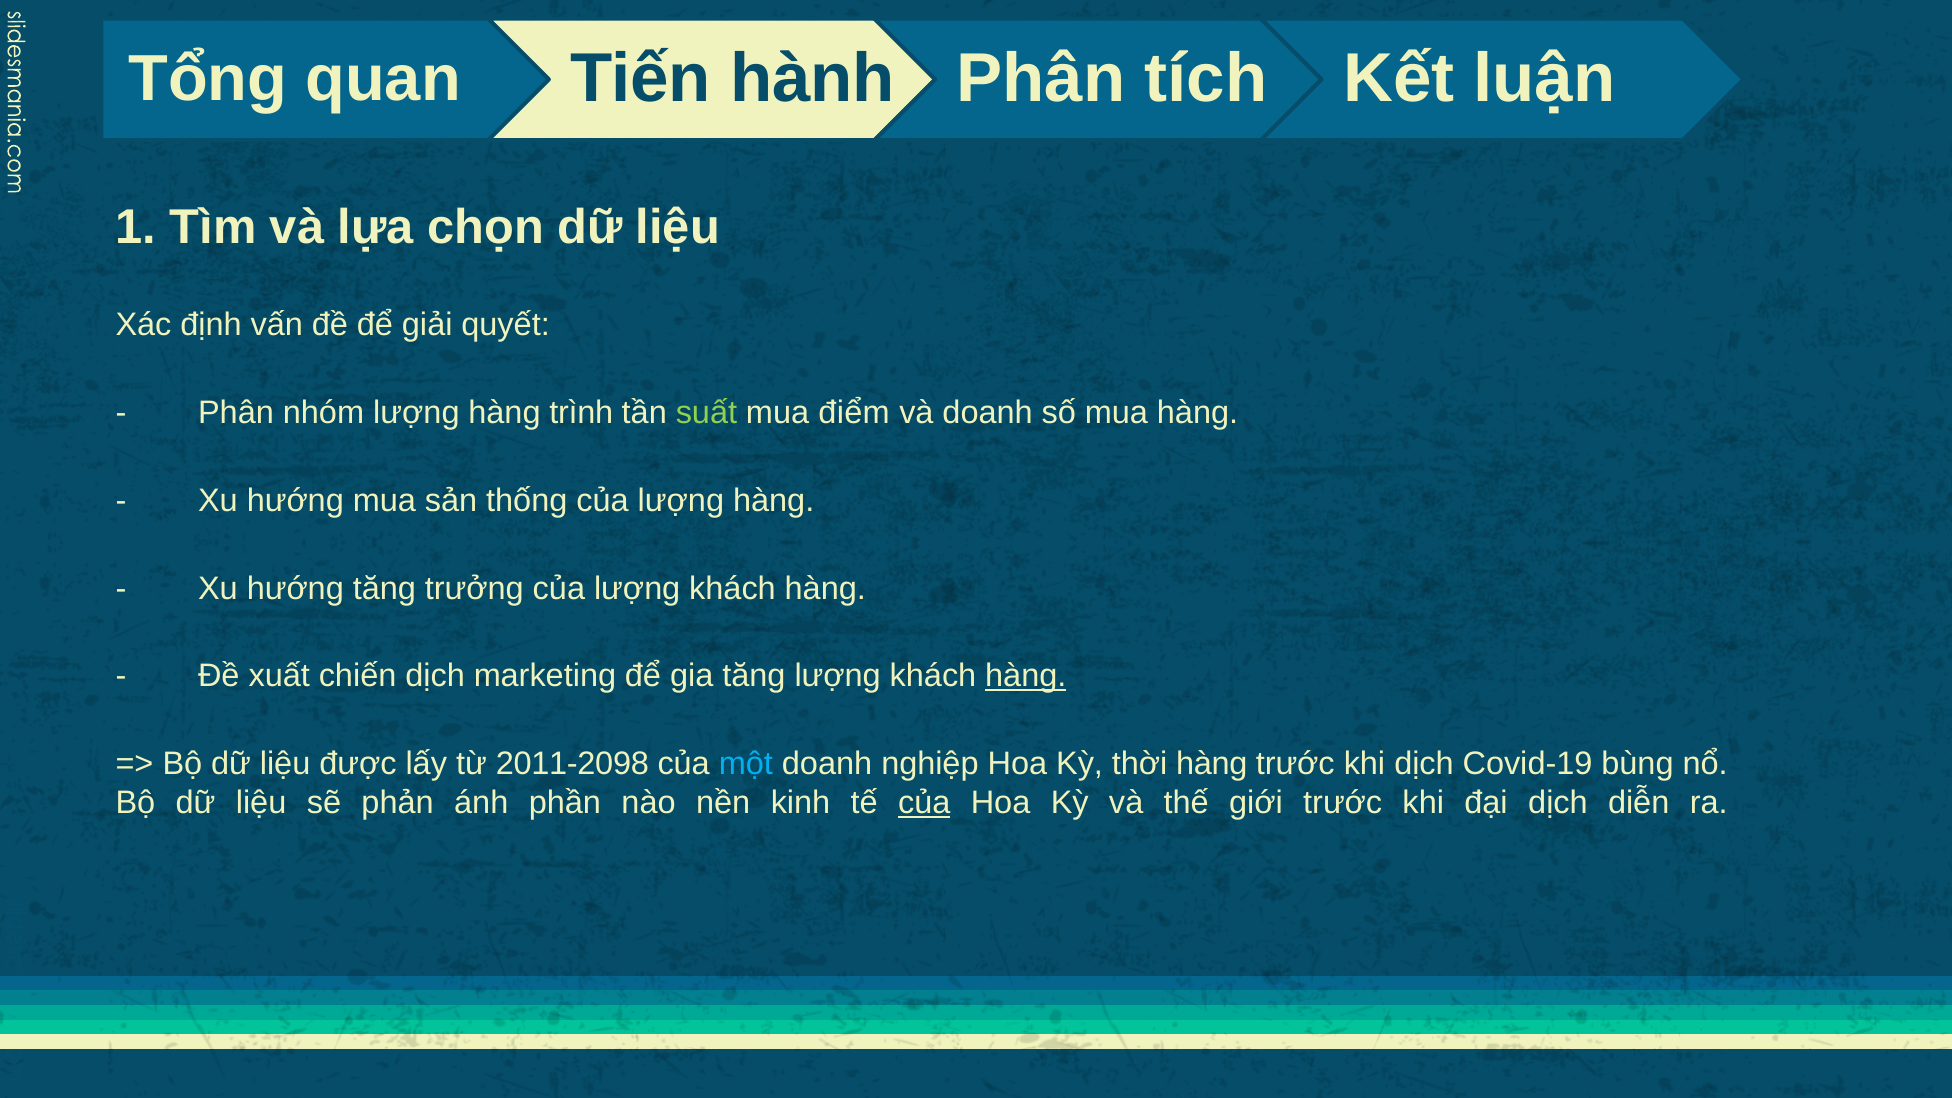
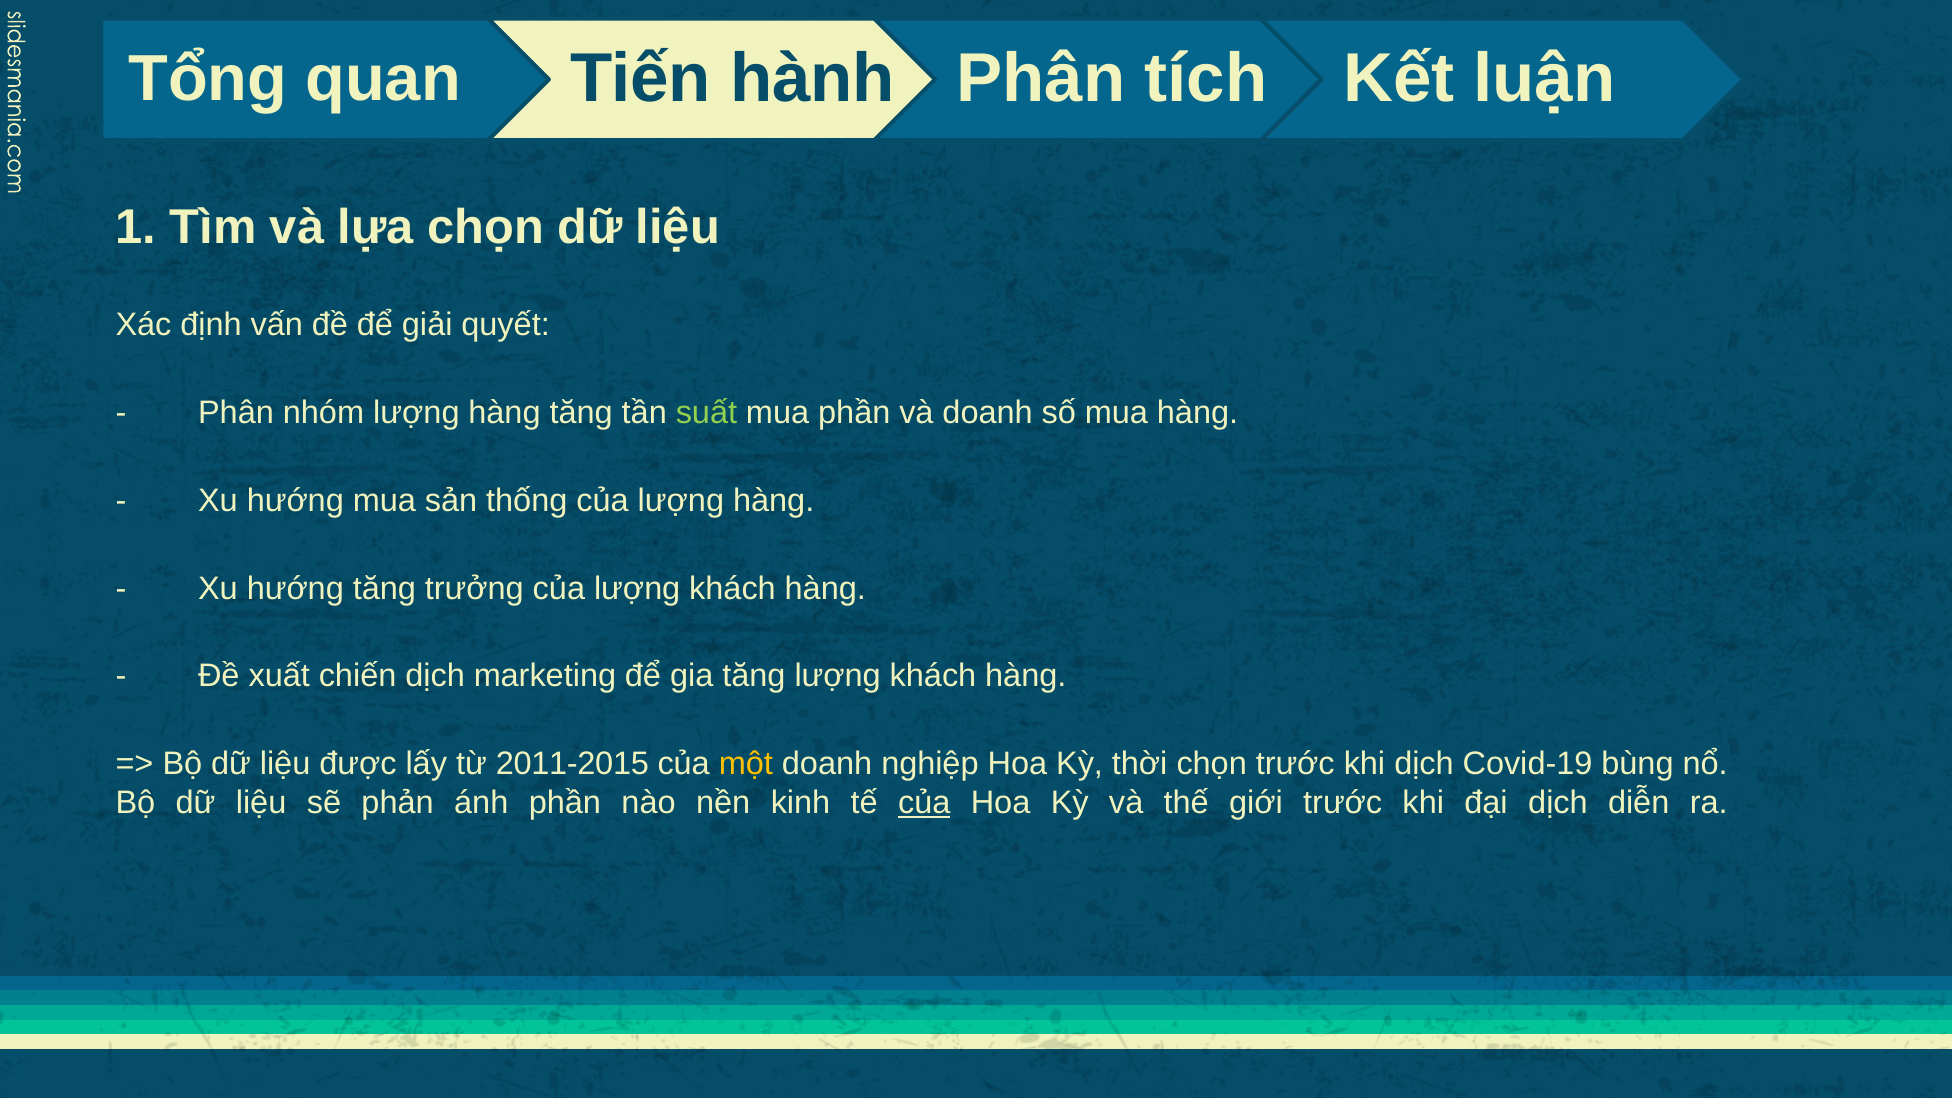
hàng trình: trình -> tăng (581, 413)
mua điểm: điểm -> phần (854, 413)
hàng underline: present -> none (1026, 676)
2011-2098: 2011-2098 -> 2011-2015 (572, 764)
một colour: light blue -> yellow (746, 764)
thời hàng: hàng -> chọn (1212, 764)
